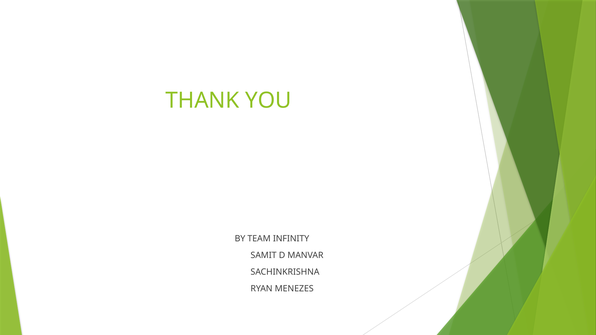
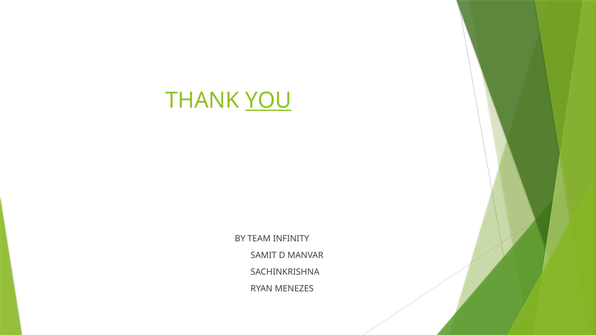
YOU underline: none -> present (268, 101)
